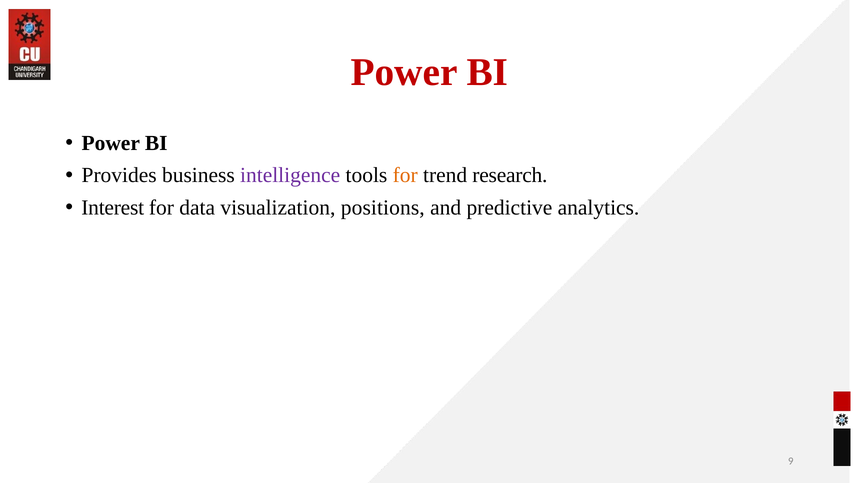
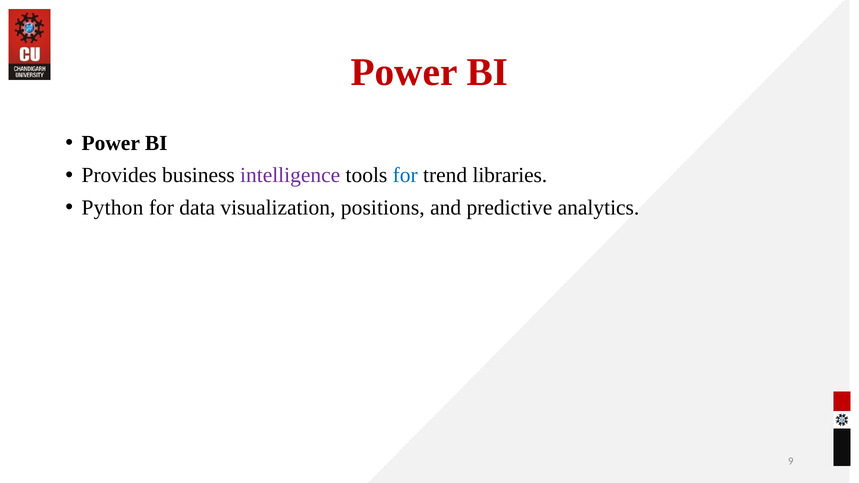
for colour: orange -> blue (405, 175)
research: research -> libraries (510, 175)
Interest: Interest -> Python (113, 208)
